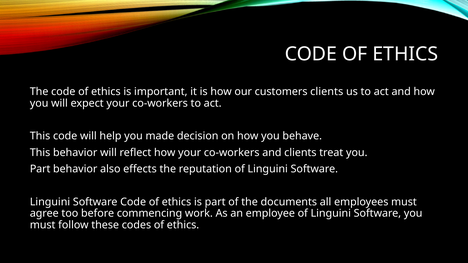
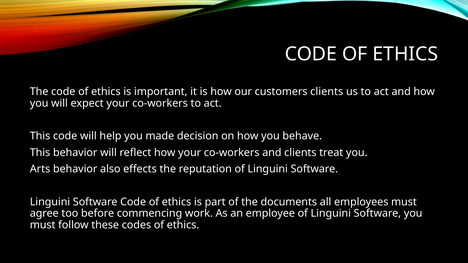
Part: Part -> Arts (40, 169)
